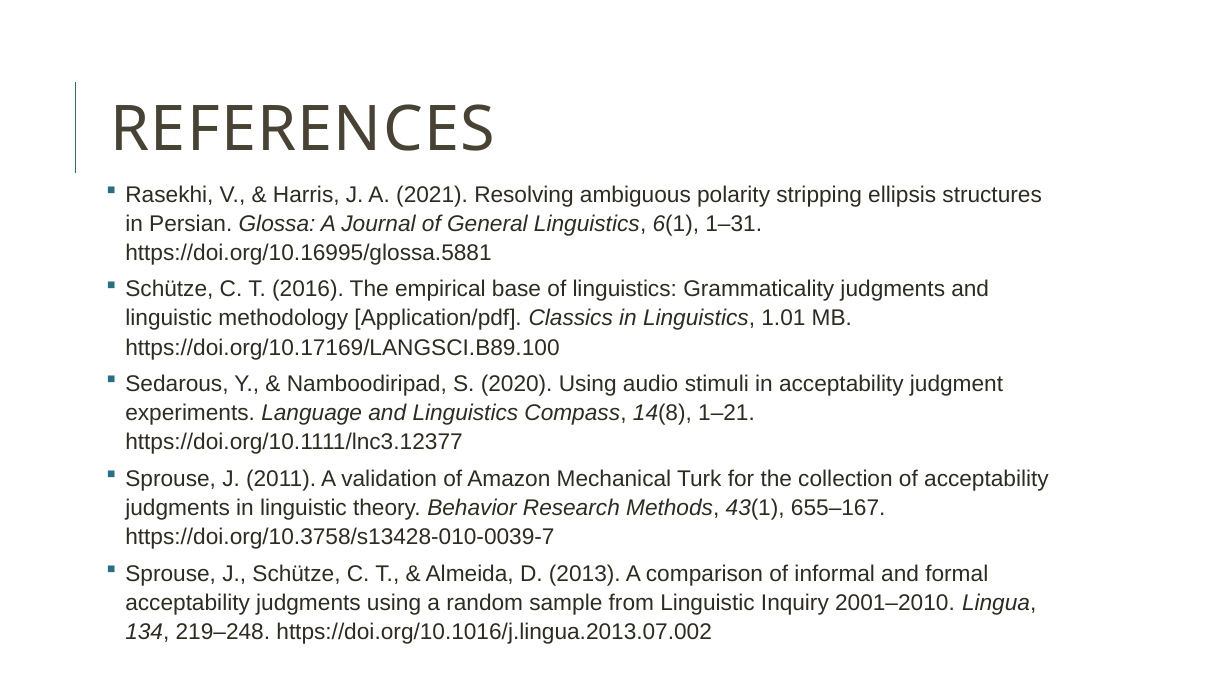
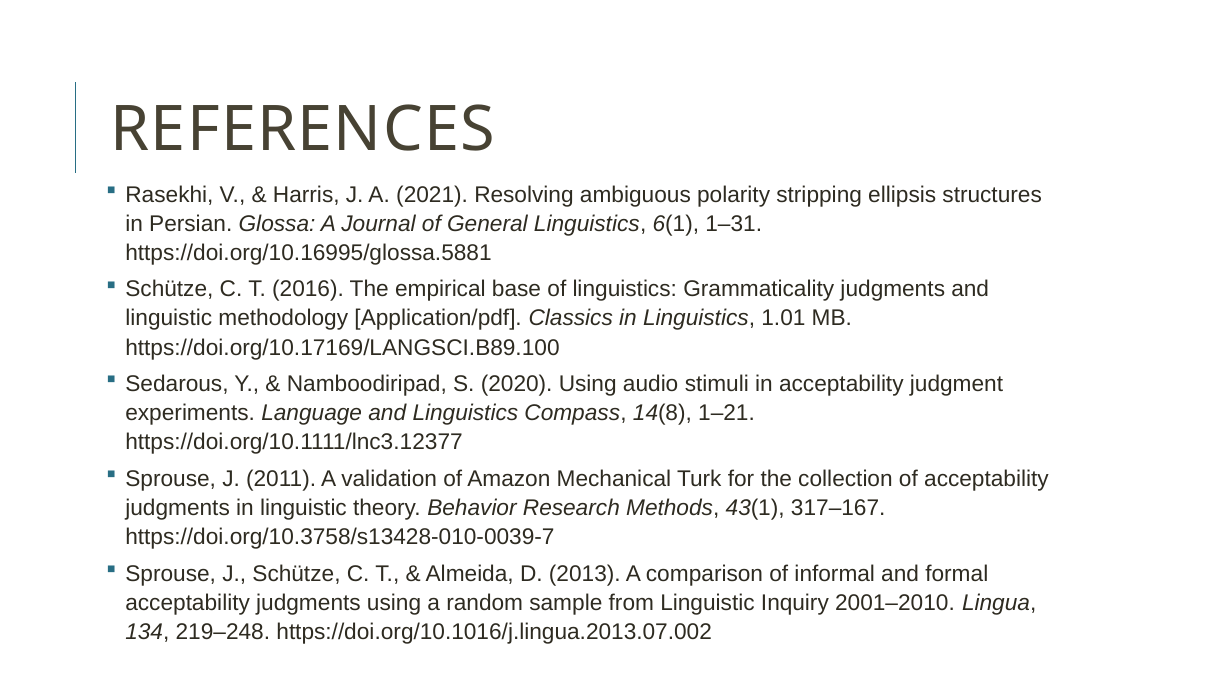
655–167: 655–167 -> 317–167 (838, 508)
